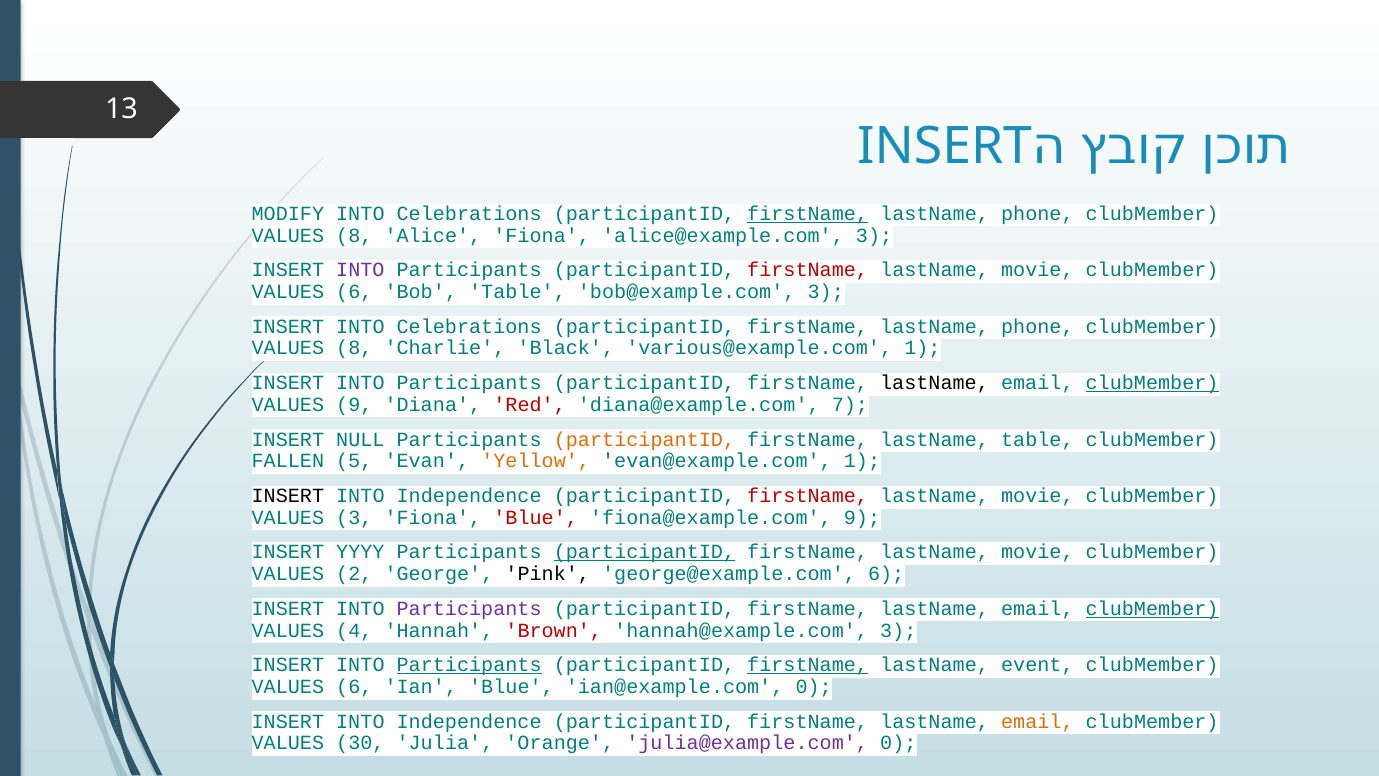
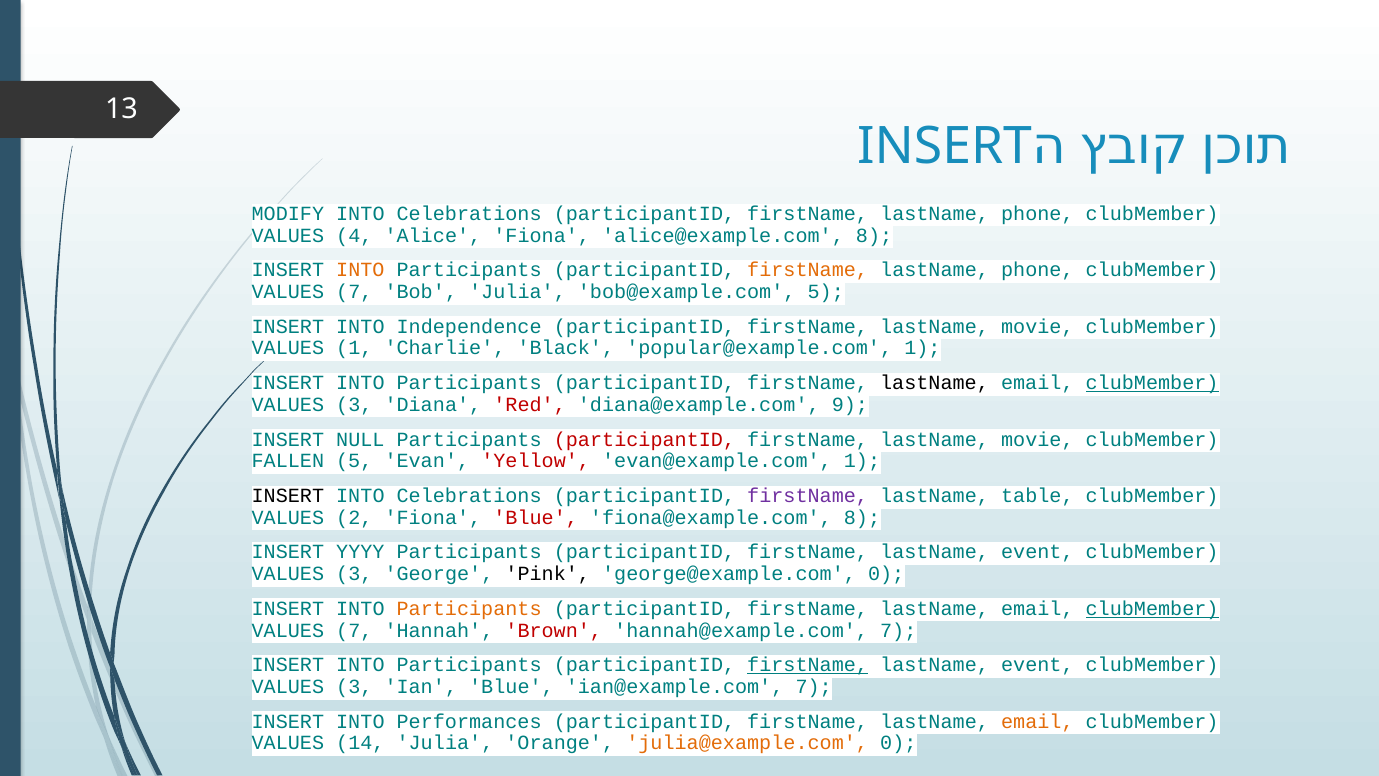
firstName underline: present -> none (808, 214)
8: 8 -> 4 (354, 235)
alice@example.com 3: 3 -> 8 (874, 235)
INTO colour: purple -> orange (360, 270)
firstName colour: red -> orange (808, 270)
movie: movie -> phone (1037, 270)
6: 6 -> 7 (354, 292)
Bob Table: Table -> Julia (517, 292)
bob@example.com 3: 3 -> 5 (826, 292)
INSERT INTO Celebrations: Celebrations -> Independence (469, 326)
phone: phone -> movie (1037, 326)
8: 8 -> 1 (354, 348)
various@example.com: various@example.com -> popular@example.com (759, 348)
9: 9 -> 3 (354, 405)
7: 7 -> 9 (850, 405)
participantID colour: orange -> red (644, 439)
table: table -> movie (1037, 439)
Yellow colour: orange -> red (536, 461)
Independence: Independence -> Celebrations (469, 496)
firstName colour: red -> purple (808, 496)
movie: movie -> table (1037, 496)
VALUES 3: 3 -> 2 (354, 517)
fiona@example.com 9: 9 -> 8 (862, 517)
participantID underline: present -> none (644, 552)
movie: movie -> event (1037, 552)
2: 2 -> 3 (354, 574)
george@example.com 6: 6 -> 0 (886, 574)
Participants colour: purple -> orange (469, 608)
4: 4 -> 7 (354, 630)
hannah@example.com 3: 3 -> 7 (898, 630)
Participants underline: present -> none (469, 665)
6: 6 -> 3 (354, 687)
ian@example.com 0: 0 -> 7 (814, 687)
Independence: Independence -> Performances (469, 721)
30: 30 -> 14 (360, 743)
julia@example.com colour: purple -> orange (747, 743)
